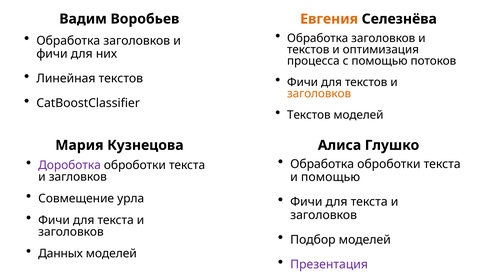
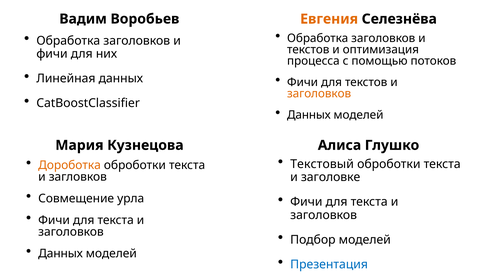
Линейная текстов: текстов -> данных (121, 78)
Текстов: Текстов -> Данных (309, 115)
Обработка: Обработка -> Текстовый (322, 164)
Дороботка colour: purple -> orange (70, 165)
и помощью: помощью -> заголовке (331, 177)
Презентация colour: purple -> blue (329, 264)
